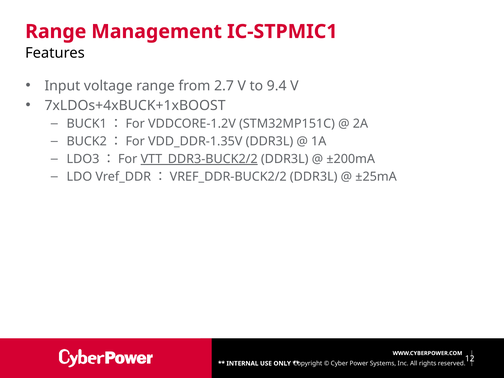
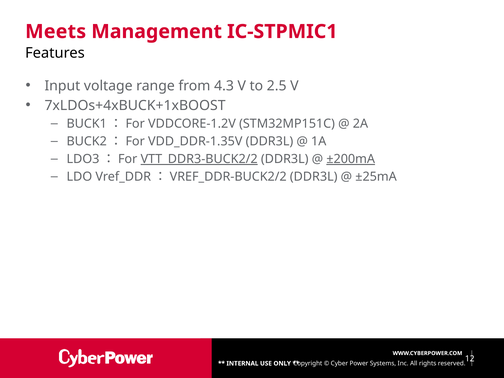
Range: Range -> Meets (56, 32)
2.7: 2.7 -> 4.3 (224, 86)
9.4: 9.4 -> 2.5 (277, 86)
±200mA underline: none -> present (351, 159)
